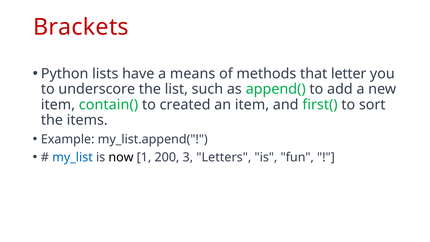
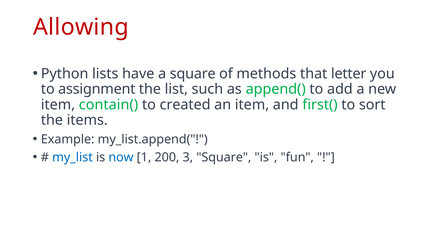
Brackets: Brackets -> Allowing (81, 27)
a means: means -> square (193, 74)
underscore: underscore -> assignment (97, 89)
now colour: black -> blue (121, 157)
3 Letters: Letters -> Square (224, 157)
